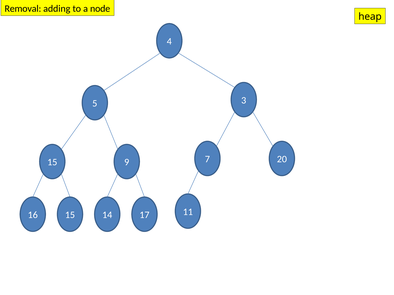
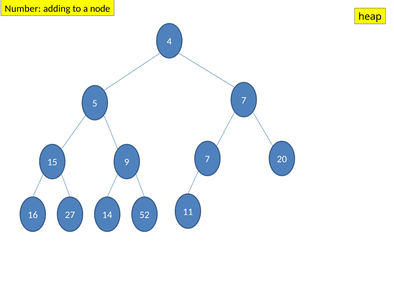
Removal: Removal -> Number (23, 9)
5 3: 3 -> 7 (244, 100)
16 15: 15 -> 27 (70, 215)
17: 17 -> 52 (144, 215)
